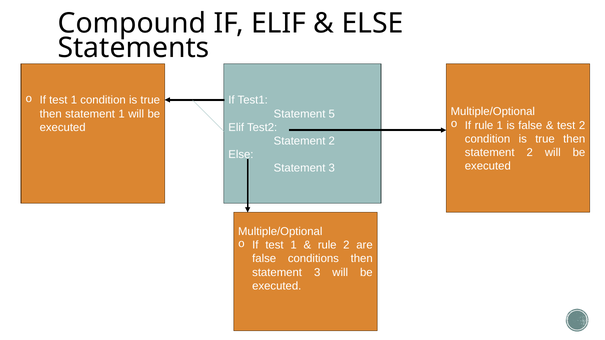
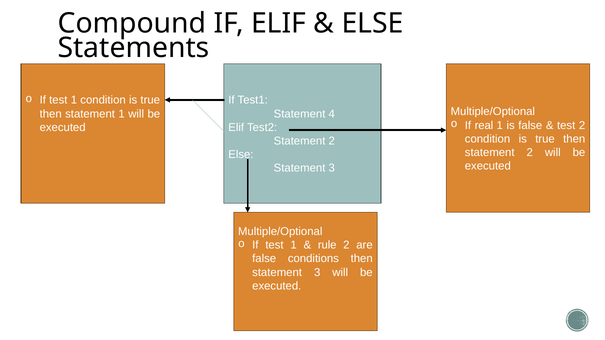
5: 5 -> 4 (332, 114)
If rule: rule -> real (484, 125)
